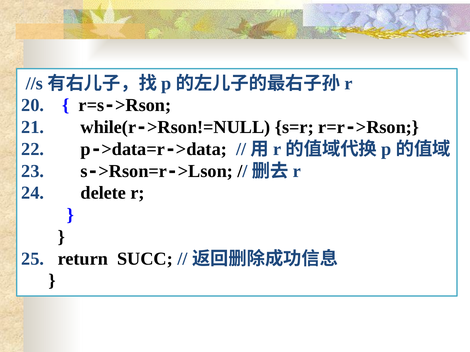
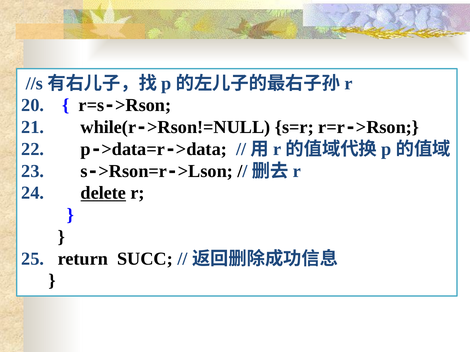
delete underline: none -> present (103, 193)
